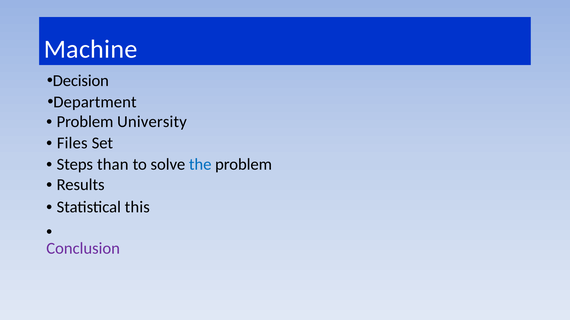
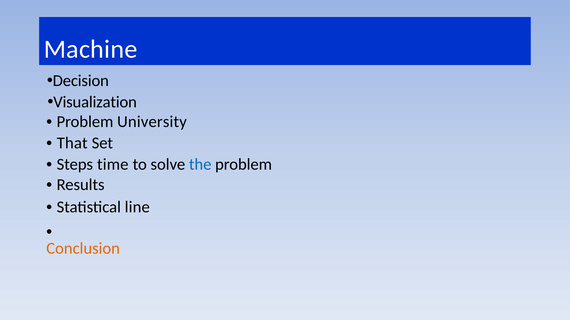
Department: Department -> Visualization (95, 102)
Files: Files -> That (72, 143)
than: than -> time (113, 165)
this: this -> line (137, 207)
Conclusion colour: purple -> orange (83, 249)
